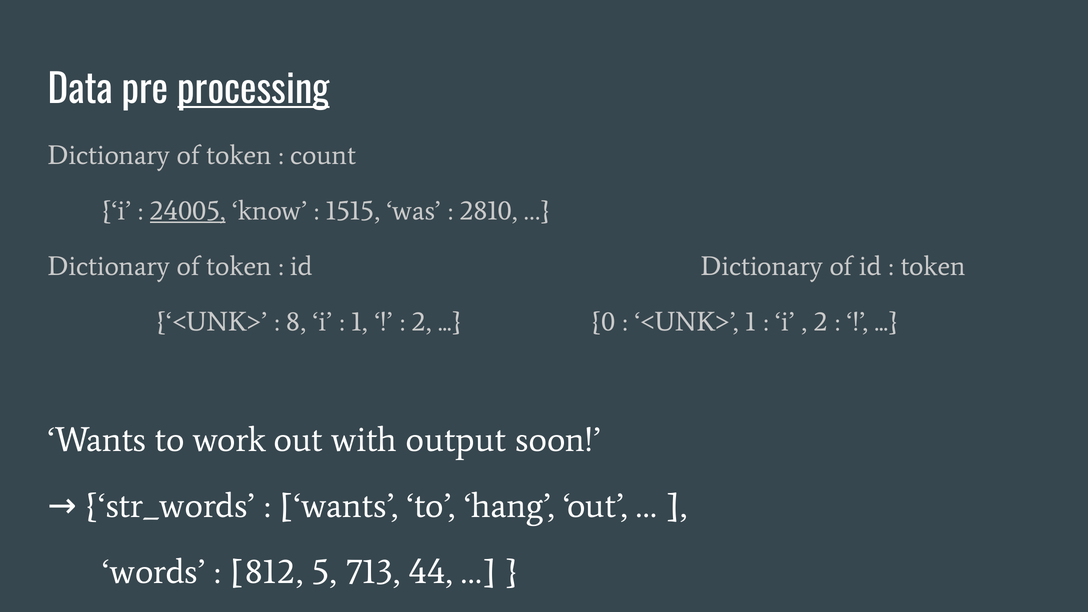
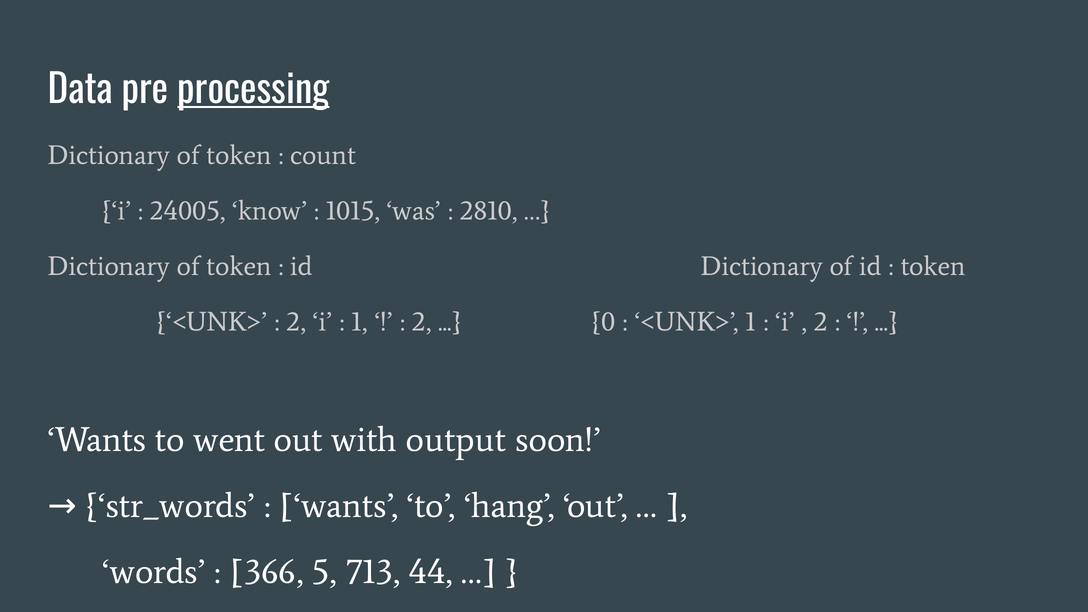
24005 underline: present -> none (188, 211)
1515: 1515 -> 1015 (353, 211)
8: 8 -> 2 (296, 322)
work: work -> went (229, 440)
812: 812 -> 366 (266, 572)
